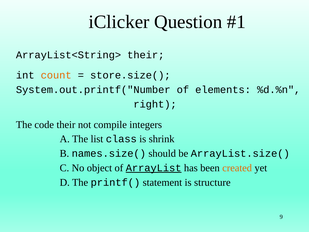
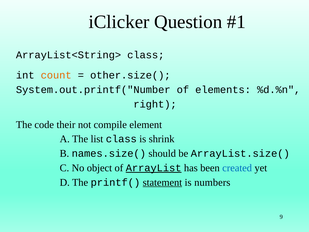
ArrayList<String> their: their -> class (146, 55)
store.size(: store.size( -> other.size( (130, 75)
integers: integers -> element (146, 125)
created colour: orange -> blue (237, 168)
statement underline: none -> present (162, 182)
structure: structure -> numbers (212, 182)
